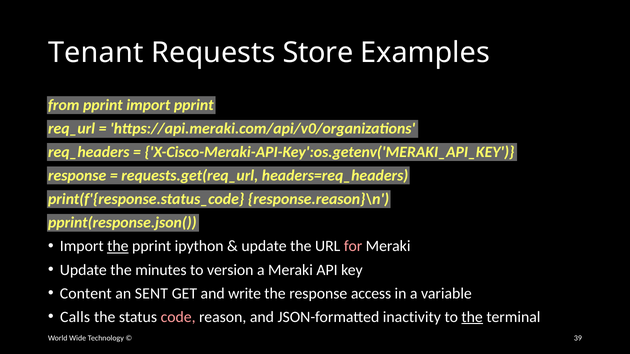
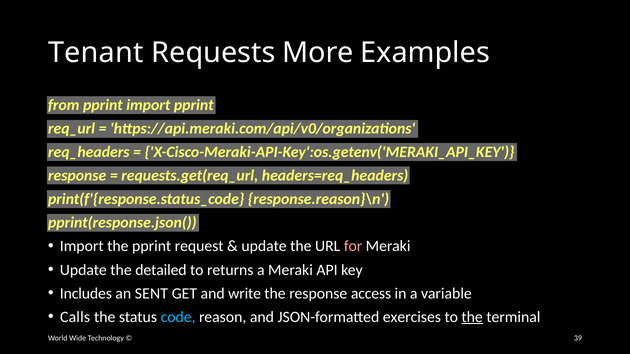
Store: Store -> More (318, 53)
the underline: present -> none (118, 247)
ipython: ipython -> request (199, 247)
minutes: minutes -> detailed (161, 270)
version: version -> returns (230, 270)
Content: Content -> Includes (86, 294)
code colour: pink -> light blue (178, 317)
inactivity: inactivity -> exercises (412, 317)
